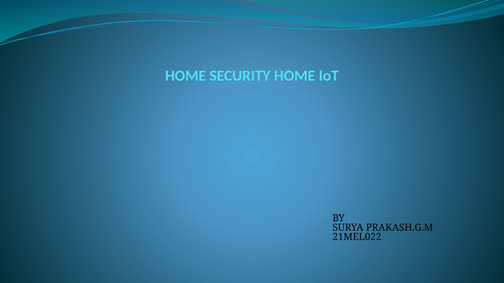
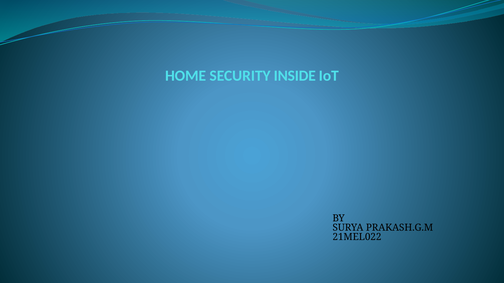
SECURITY HOME: HOME -> INSIDE (295, 76)
